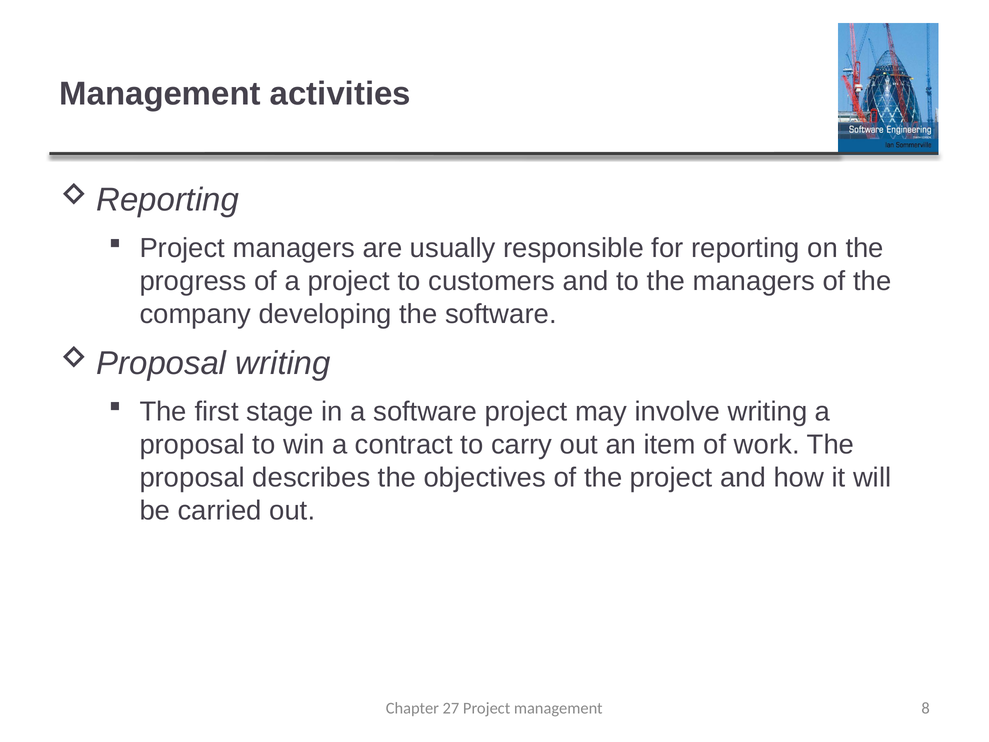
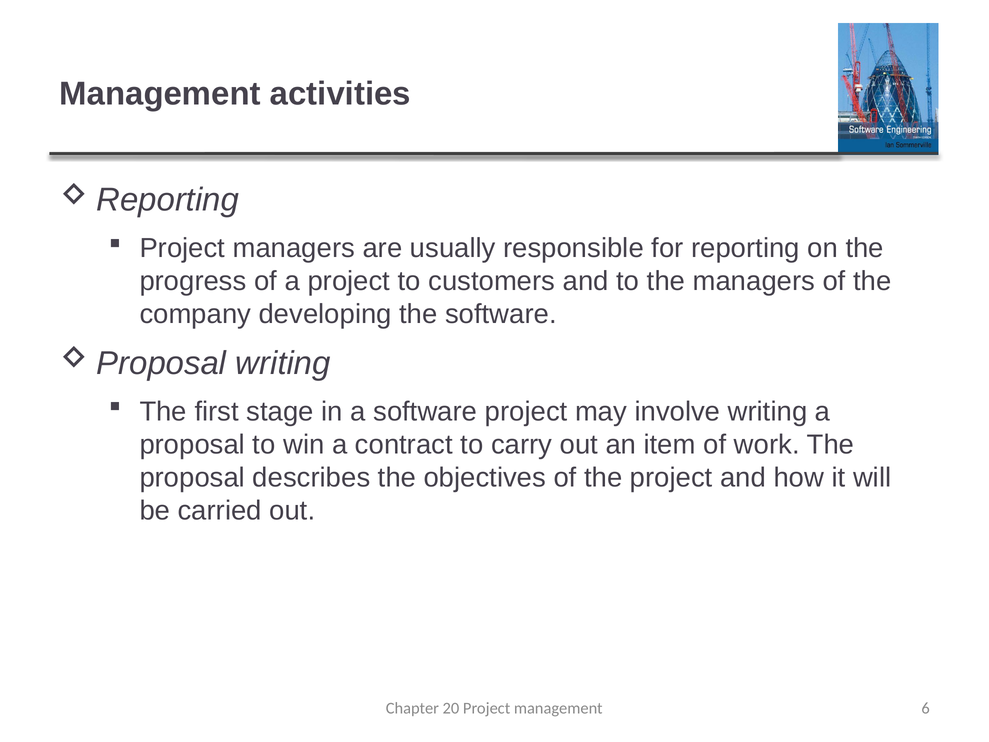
27: 27 -> 20 (451, 708)
8: 8 -> 6 (926, 708)
